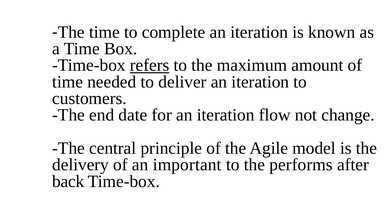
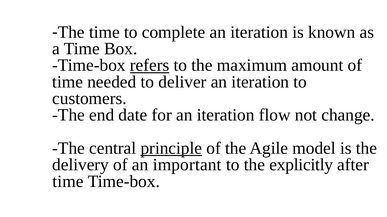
principle underline: none -> present (171, 149)
performs: performs -> explicitly (301, 165)
back: back -> time (68, 182)
